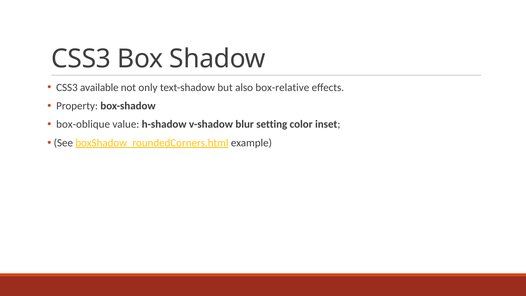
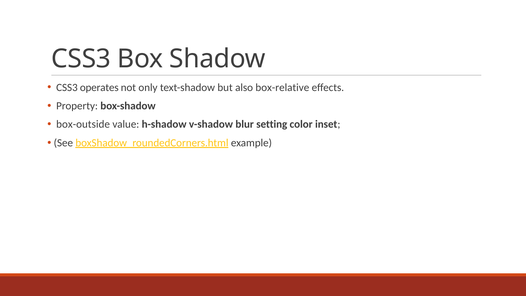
available: available -> operates (99, 87)
box-oblique: box-oblique -> box-outside (83, 124)
